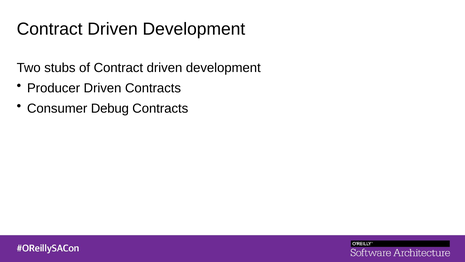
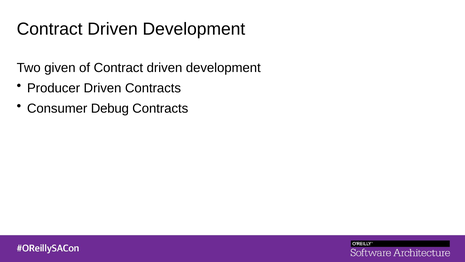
stubs: stubs -> given (60, 68)
